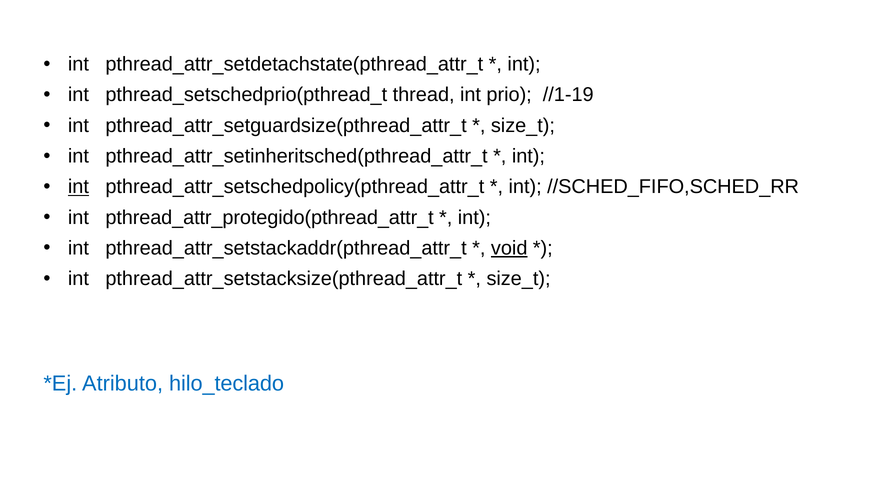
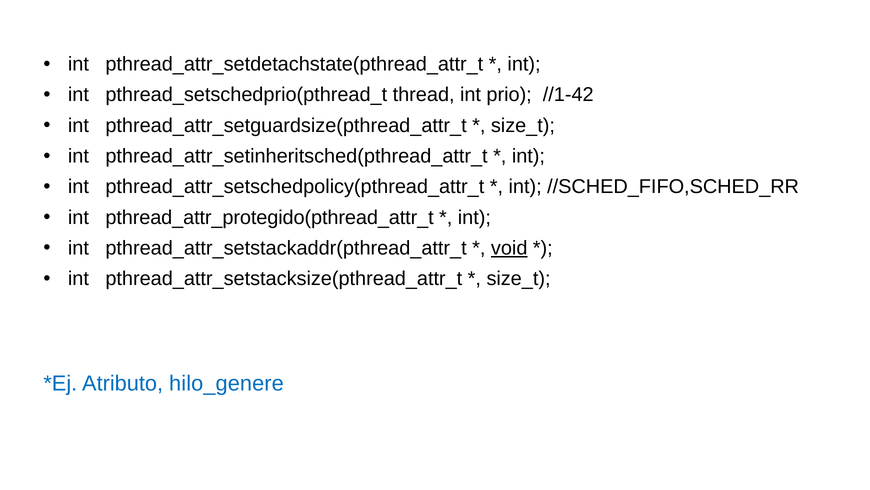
//1-19: //1-19 -> //1-42 (568, 95)
int underline: present -> none (78, 187)
hilo_teclado: hilo_teclado -> hilo_genere (226, 383)
